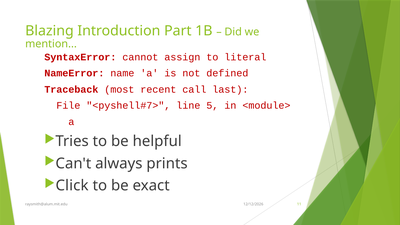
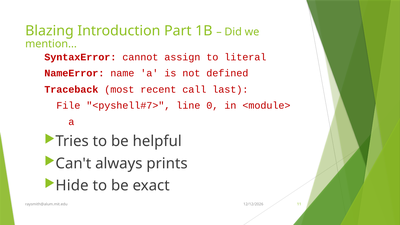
5: 5 -> 0 (212, 106)
Click: Click -> Hide (72, 186)
